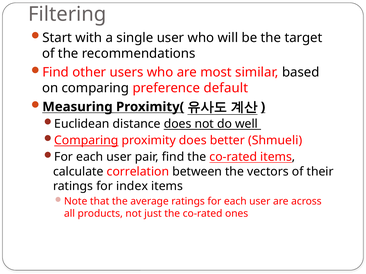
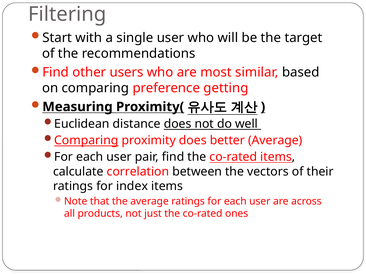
default: default -> getting (226, 88)
better Shmueli: Shmueli -> Average (275, 141)
